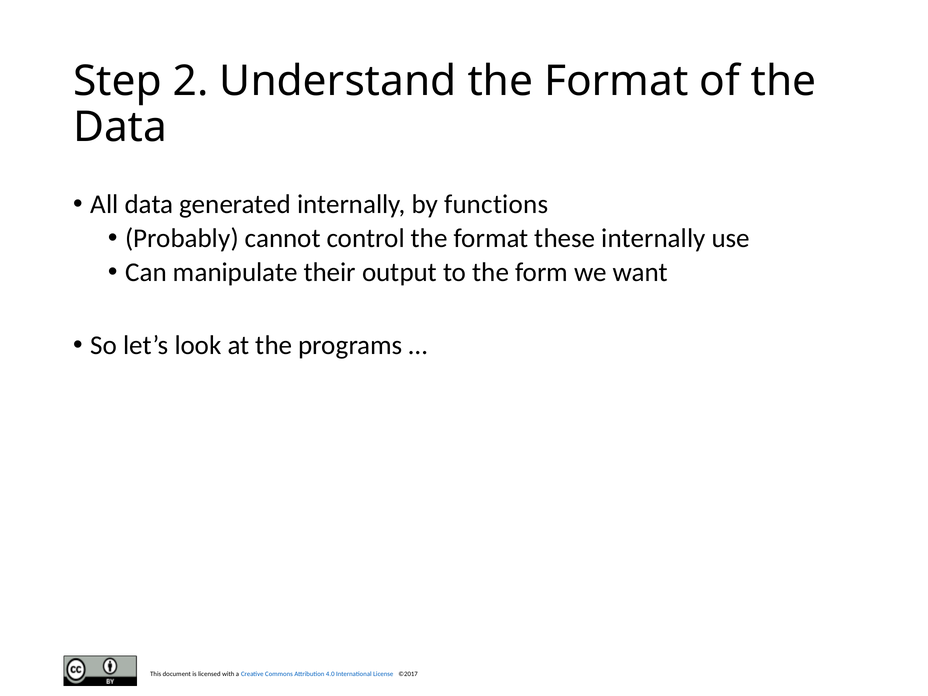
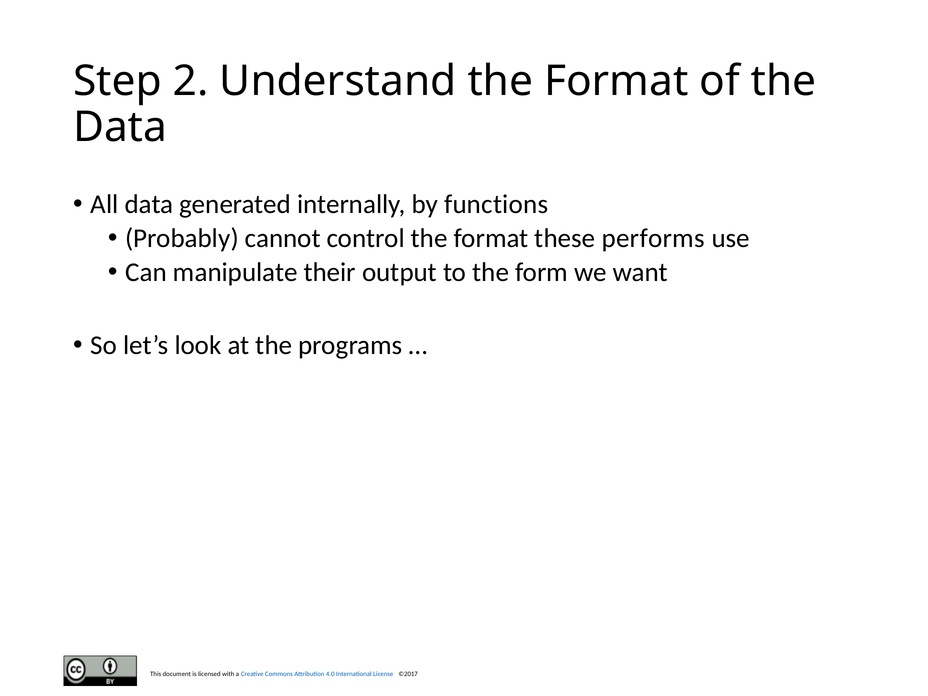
these internally: internally -> performs (653, 238)
